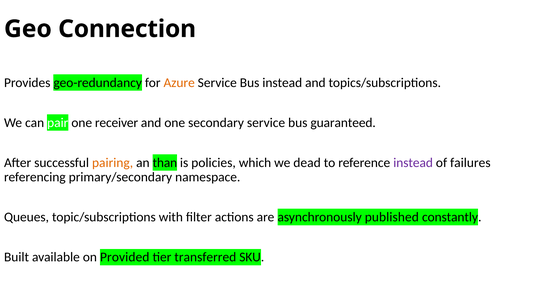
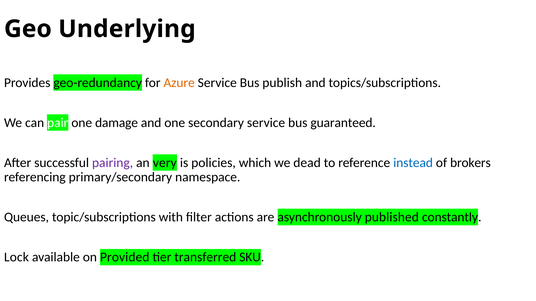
Connection: Connection -> Underlying (127, 29)
Bus instead: instead -> publish (282, 83)
receiver: receiver -> damage (117, 123)
pairing colour: orange -> purple (113, 163)
than: than -> very (165, 163)
instead colour: purple -> blue (413, 163)
failures: failures -> brokers (470, 163)
Built: Built -> Lock (16, 258)
